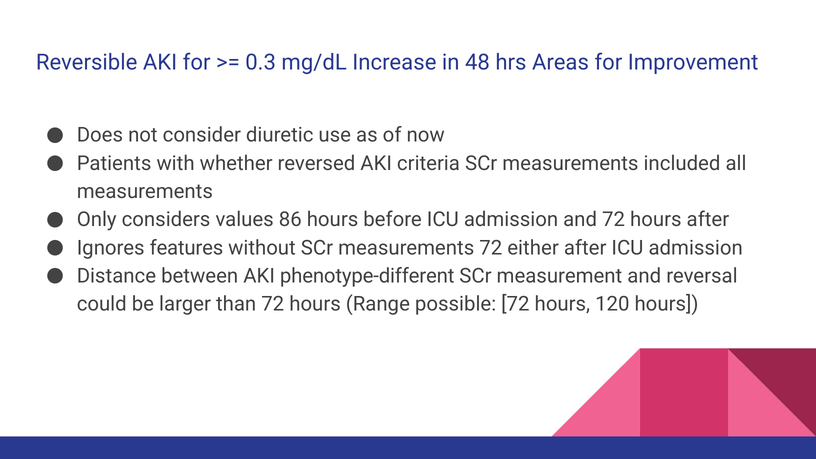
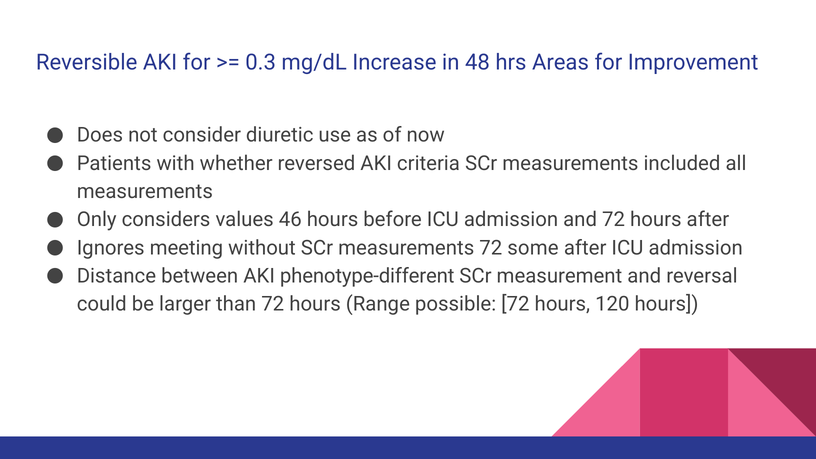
86: 86 -> 46 (290, 220)
features: features -> meeting (186, 248)
either: either -> some (533, 248)
